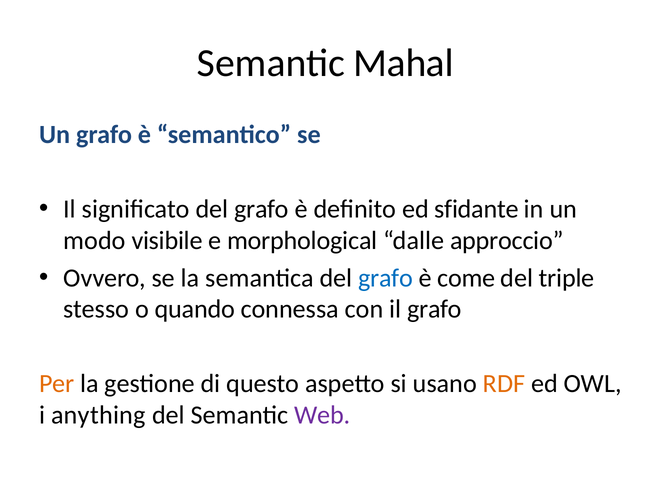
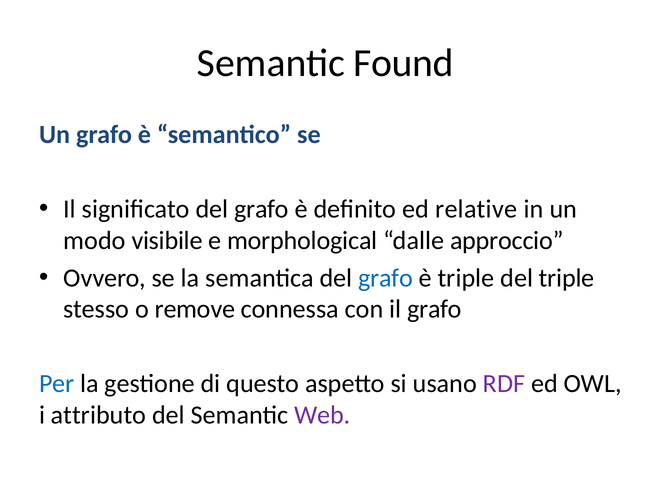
Mahal: Mahal -> Found (404, 63)
sfidante: sfidante -> relative (476, 209)
è come: come -> triple (466, 278)
quando: quando -> remove (195, 309)
Per colour: orange -> blue (57, 383)
RDF colour: orange -> purple (504, 383)
anything: anything -> attributo (99, 415)
